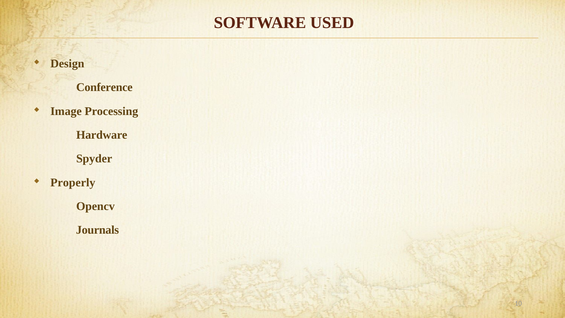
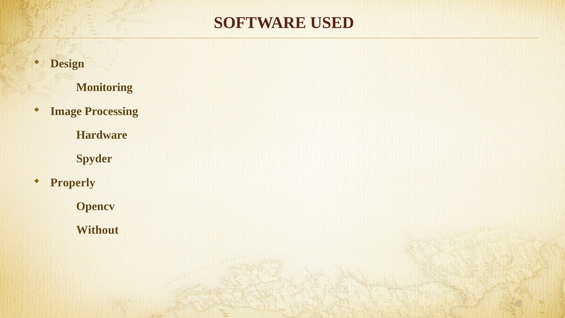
Conference: Conference -> Monitoring (104, 87)
Journals: Journals -> Without (97, 230)
